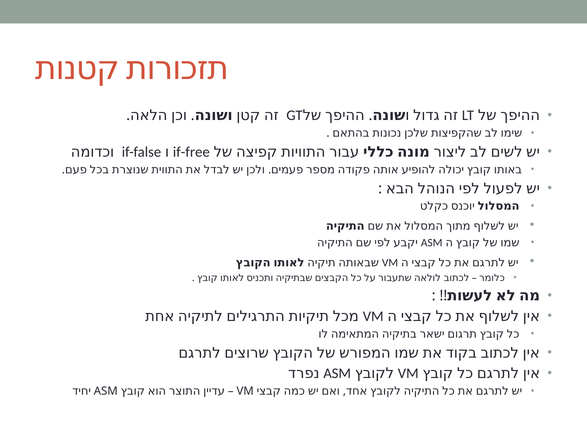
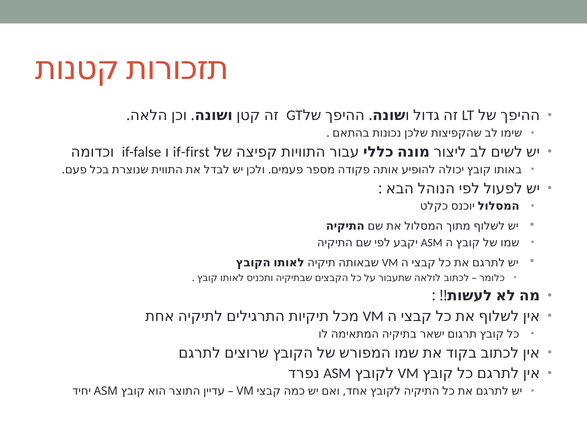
if-free: if-free -> if-first (191, 152)
